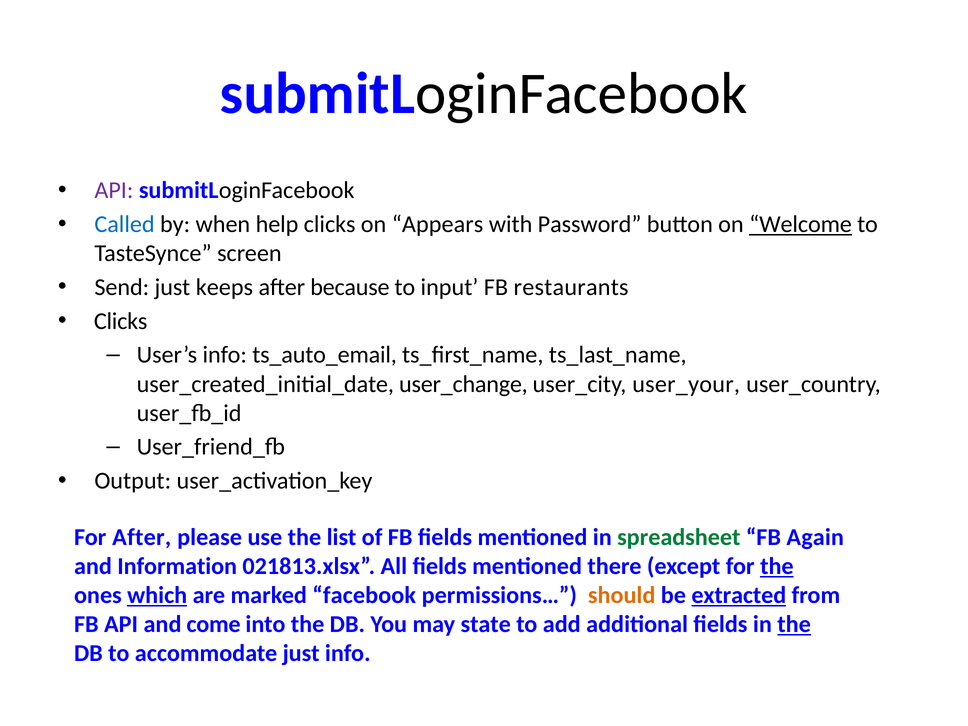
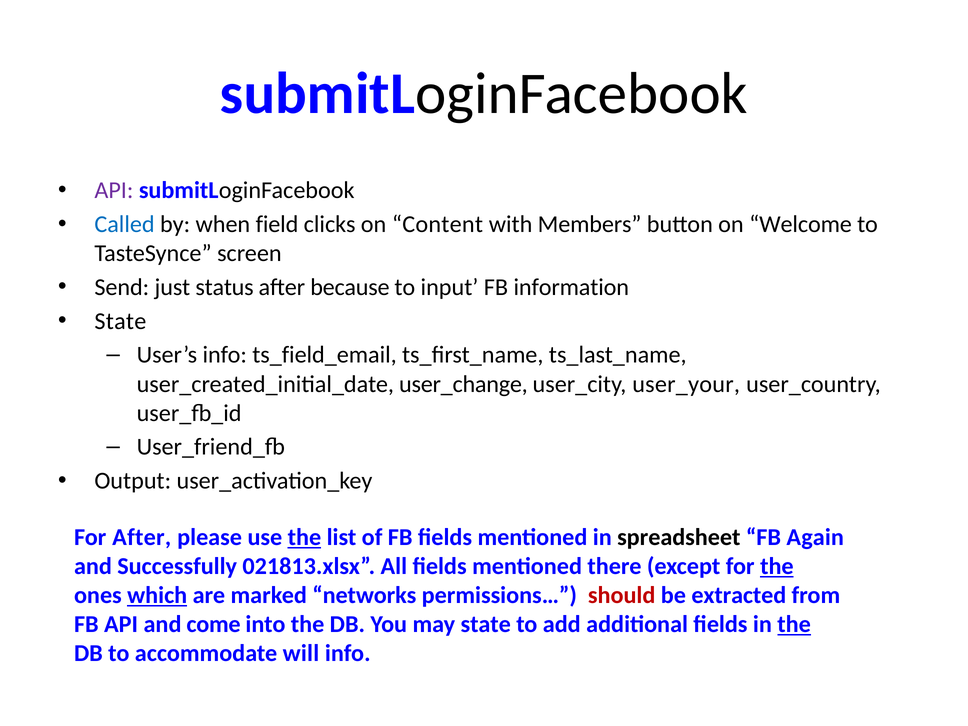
help: help -> field (277, 224)
Appears: Appears -> Content (437, 224)
Password: Password -> Members (590, 224)
Welcome underline: present -> none (801, 224)
keeps: keeps -> status (225, 287)
restaurants: restaurants -> information (571, 287)
Clicks: Clicks -> State (120, 321)
ts_auto_email: ts_auto_email -> ts_field_email (324, 355)
the underline: none -> present (304, 537)
spreadsheet colour: green -> black (679, 537)
Information: Information -> Successfully (177, 566)
facebook: facebook -> networks (364, 595)
should colour: orange -> red (622, 595)
extracted underline: present -> none (739, 595)
accommodate just: just -> will (301, 653)
